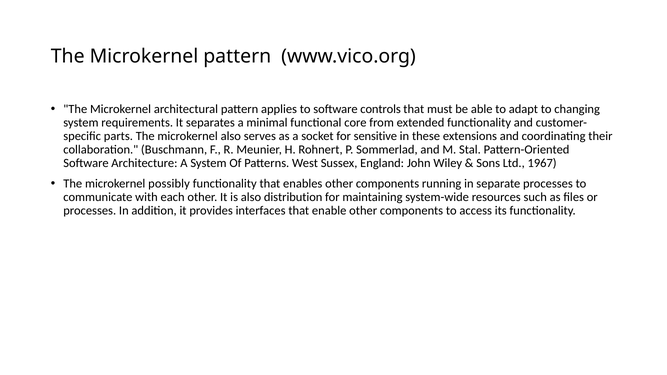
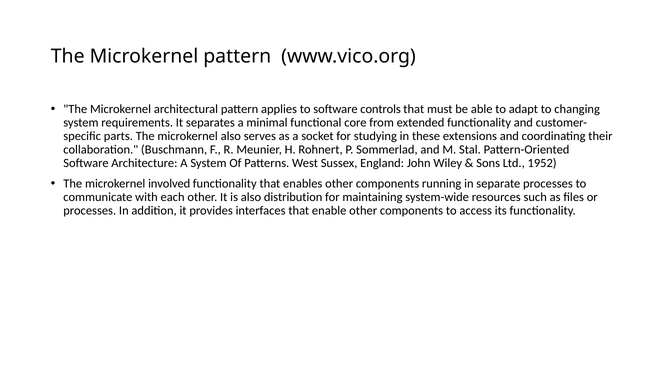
sensitive: sensitive -> studying (375, 136)
1967: 1967 -> 1952 (542, 163)
possibly: possibly -> involved (169, 184)
